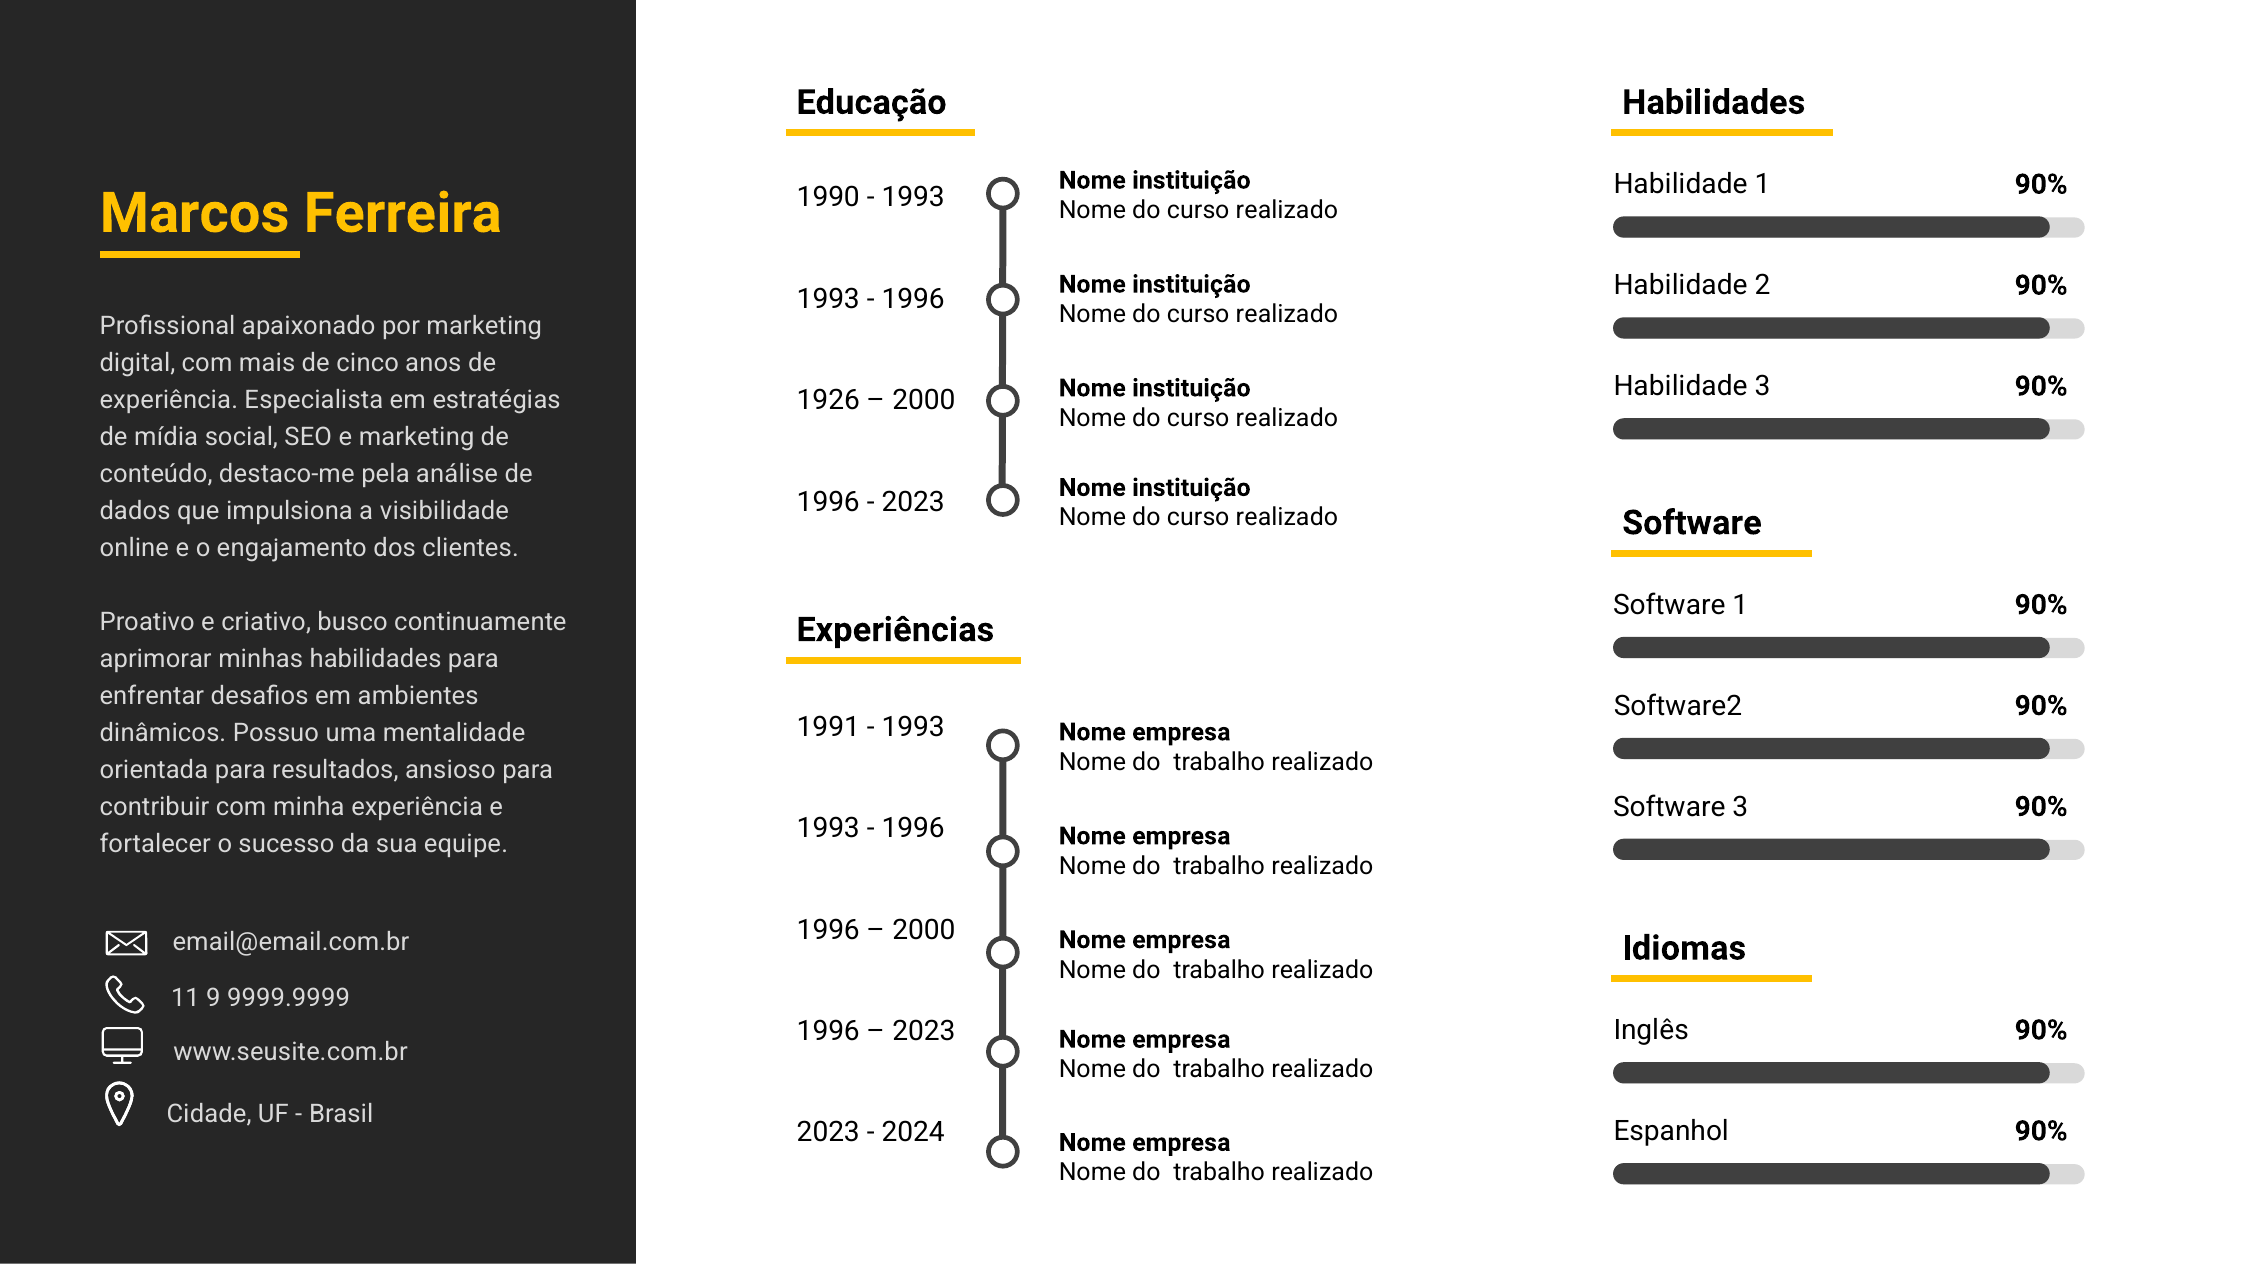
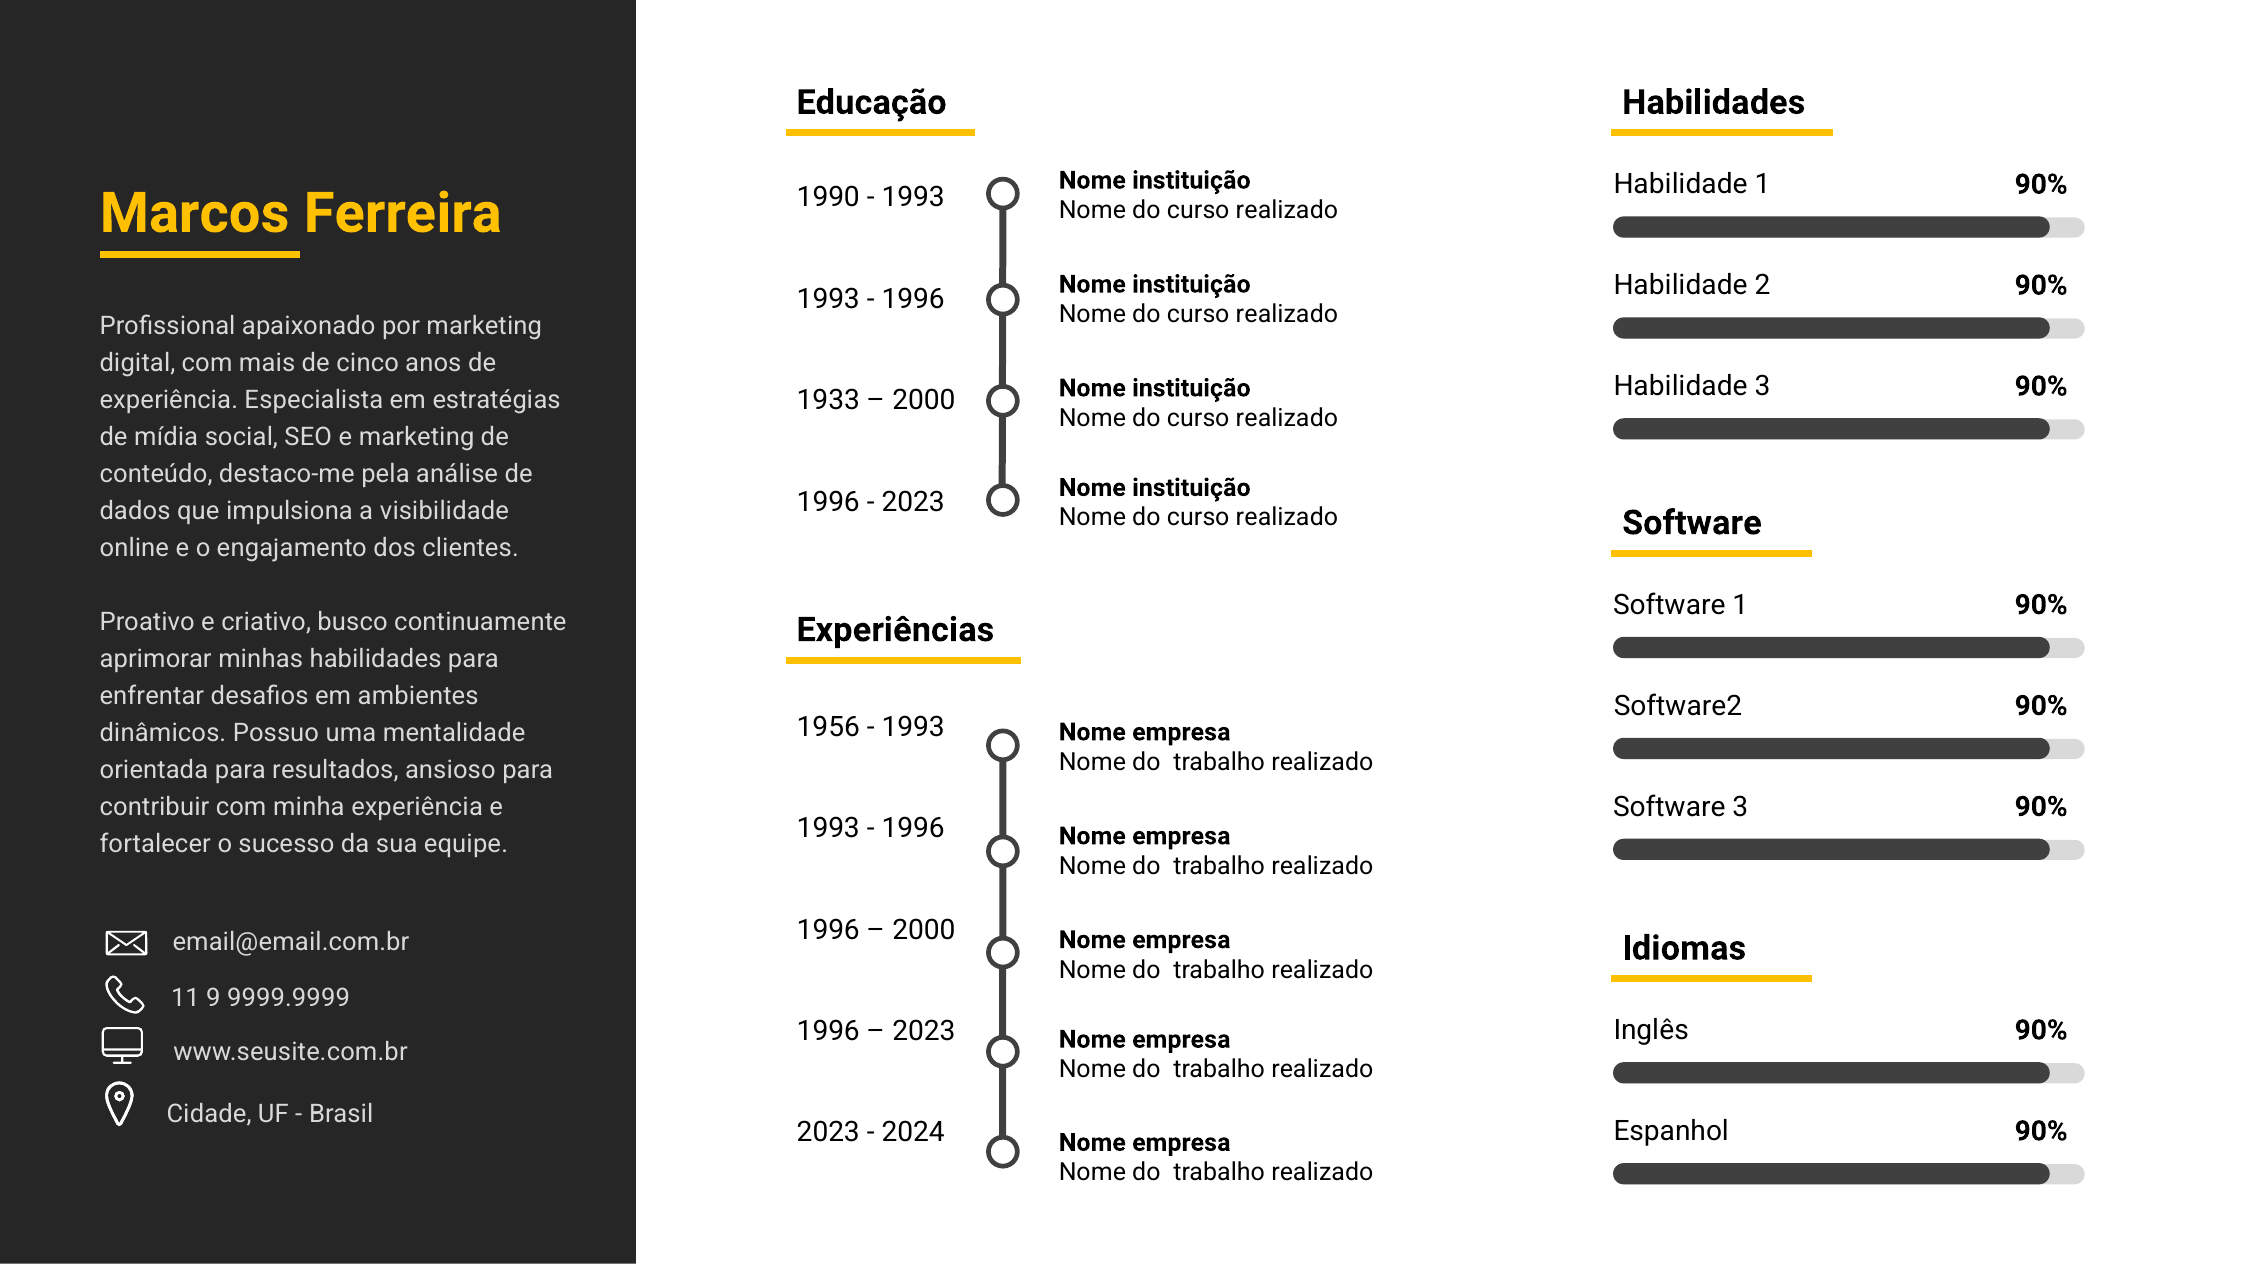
1926: 1926 -> 1933 (828, 401)
1991: 1991 -> 1956 (828, 727)
